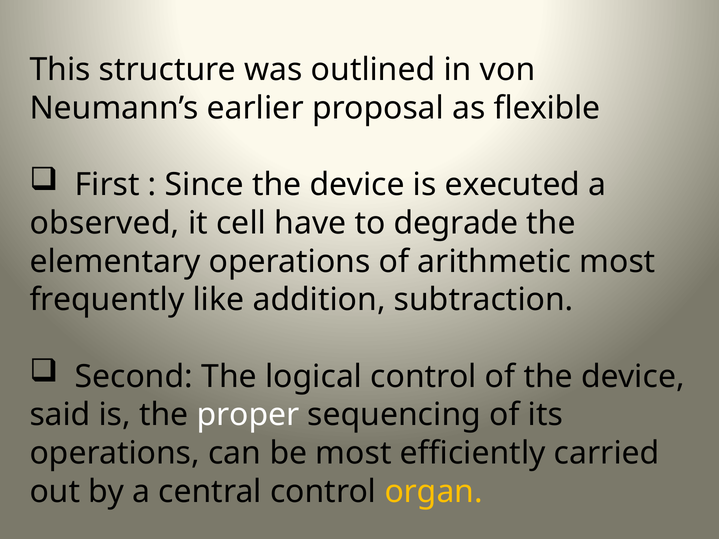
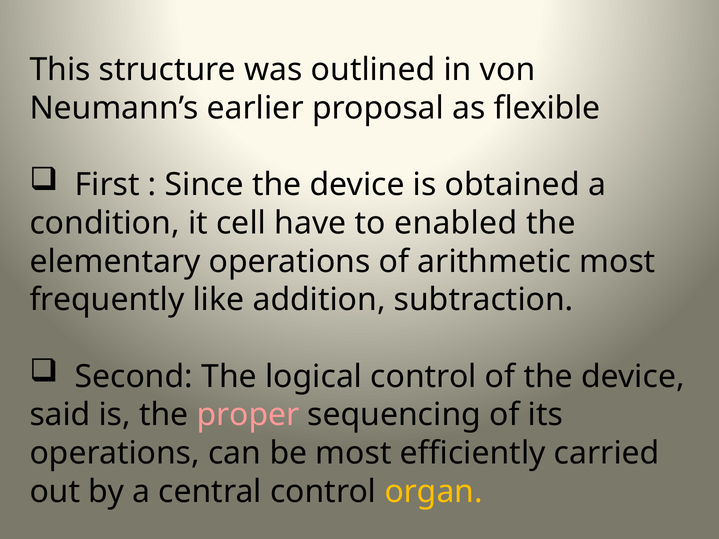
executed: executed -> obtained (512, 185)
observed: observed -> condition (105, 223)
degrade: degrade -> enabled (456, 223)
proper colour: white -> pink (248, 415)
